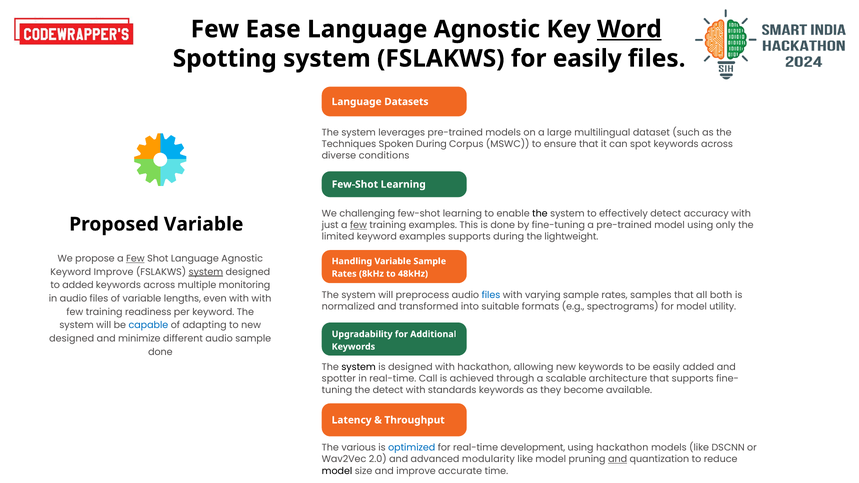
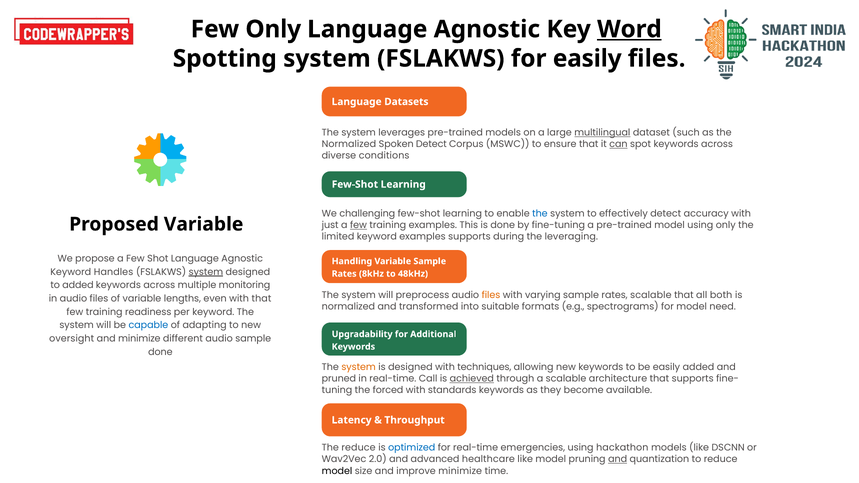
Few Ease: Ease -> Only (273, 29)
multilingual underline: none -> present (602, 133)
Techniques: Techniques -> Normalized (349, 144)
Spoken During: During -> Detect (431, 144)
can underline: none -> present (618, 144)
the colour: black -> blue (540, 214)
lightweight: lightweight -> leveraging (571, 237)
Few underline: present -> none (135, 259)
Keyword Improve: Improve -> Handles (114, 272)
files colour: blue -> orange (491, 295)
rates samples: samples -> scalable (651, 295)
with with: with -> that (261, 299)
utility: utility -> need (723, 307)
designed: designed -> oversight (72, 339)
system colour: black -> orange (359, 367)
with hackathon: hackathon -> techniques (484, 367)
spotter: spotter -> pruned (339, 379)
achieved underline: none -> present (472, 379)
the detect: detect -> forced (388, 390)
The various: various -> reduce (359, 448)
development: development -> emergencies (533, 448)
modularity: modularity -> healthcare (488, 459)
improve accurate: accurate -> minimize (460, 471)
